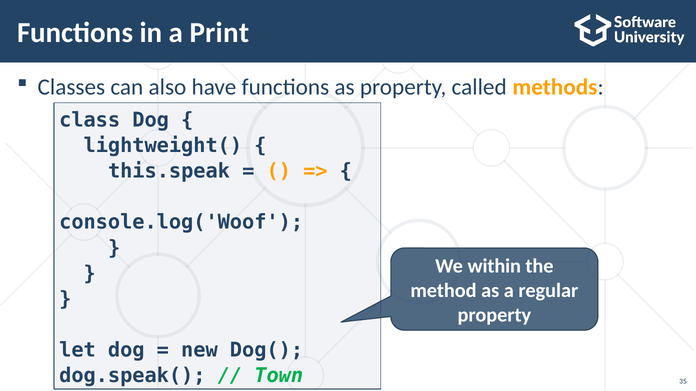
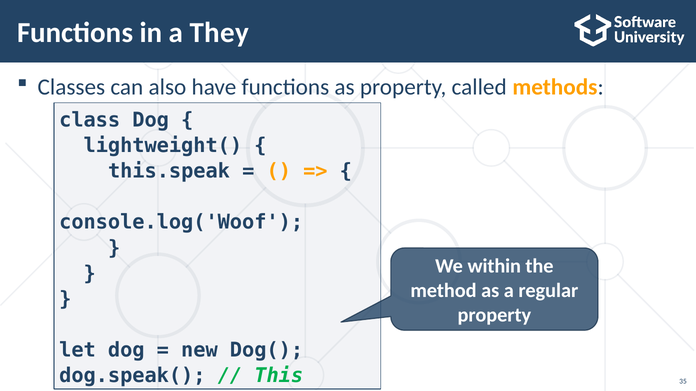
Print: Print -> They (219, 33)
Town: Town -> This (279, 376)
